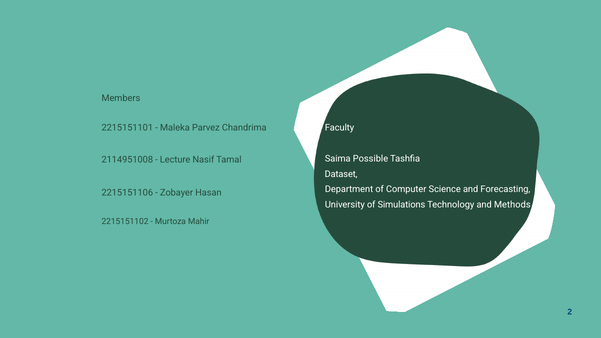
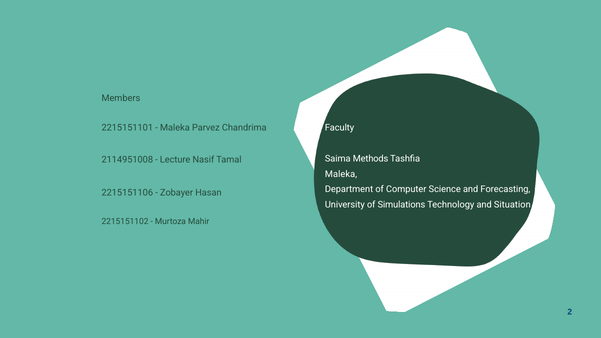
Possible: Possible -> Methods (371, 159)
Dataset: Dataset -> Maleka (341, 174)
Methods: Methods -> Situation (512, 205)
